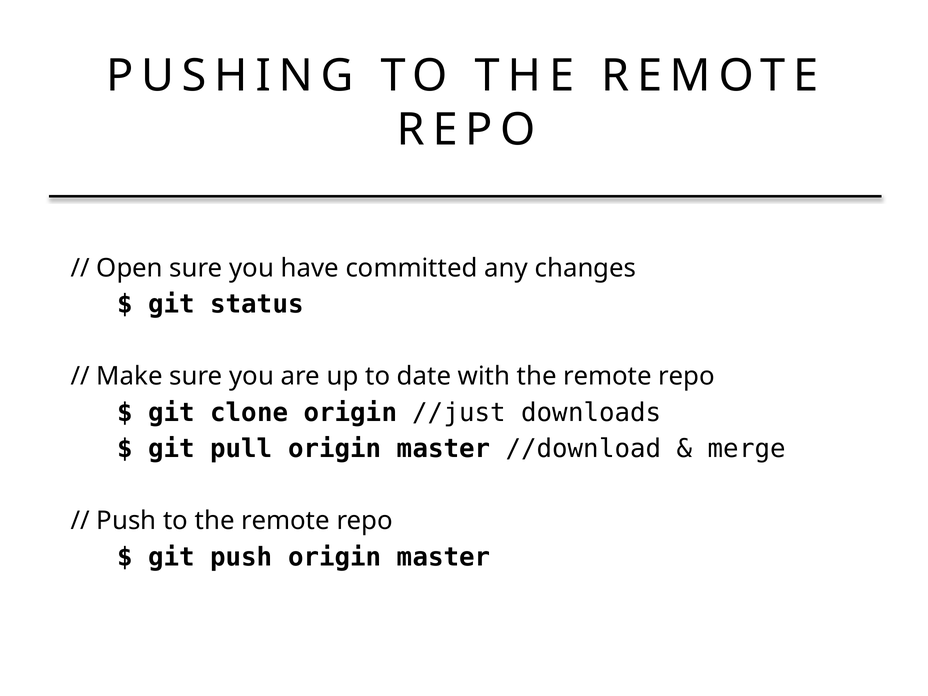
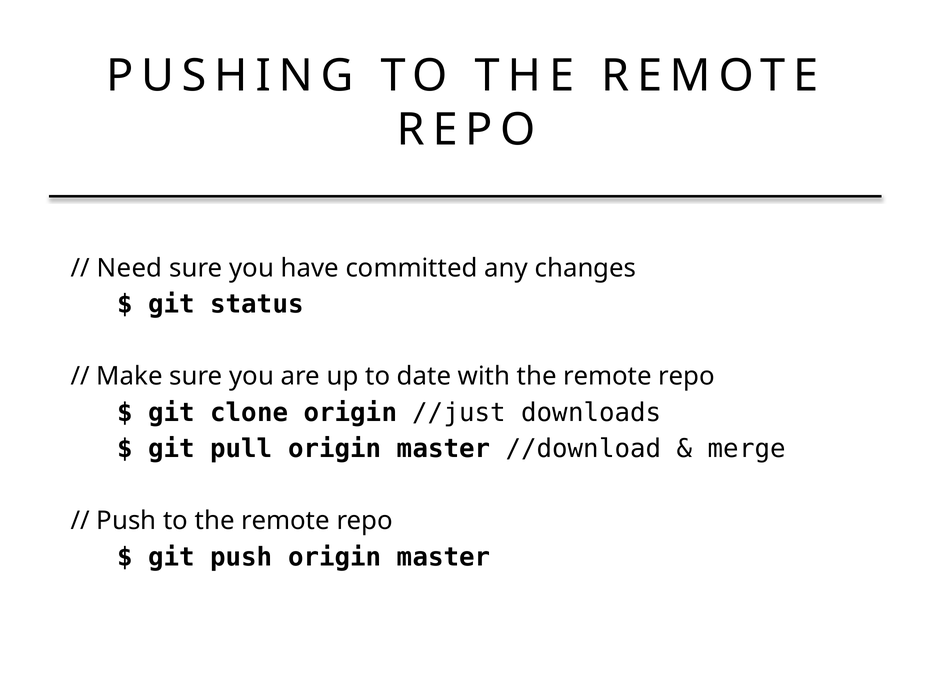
Open: Open -> Need (130, 268)
